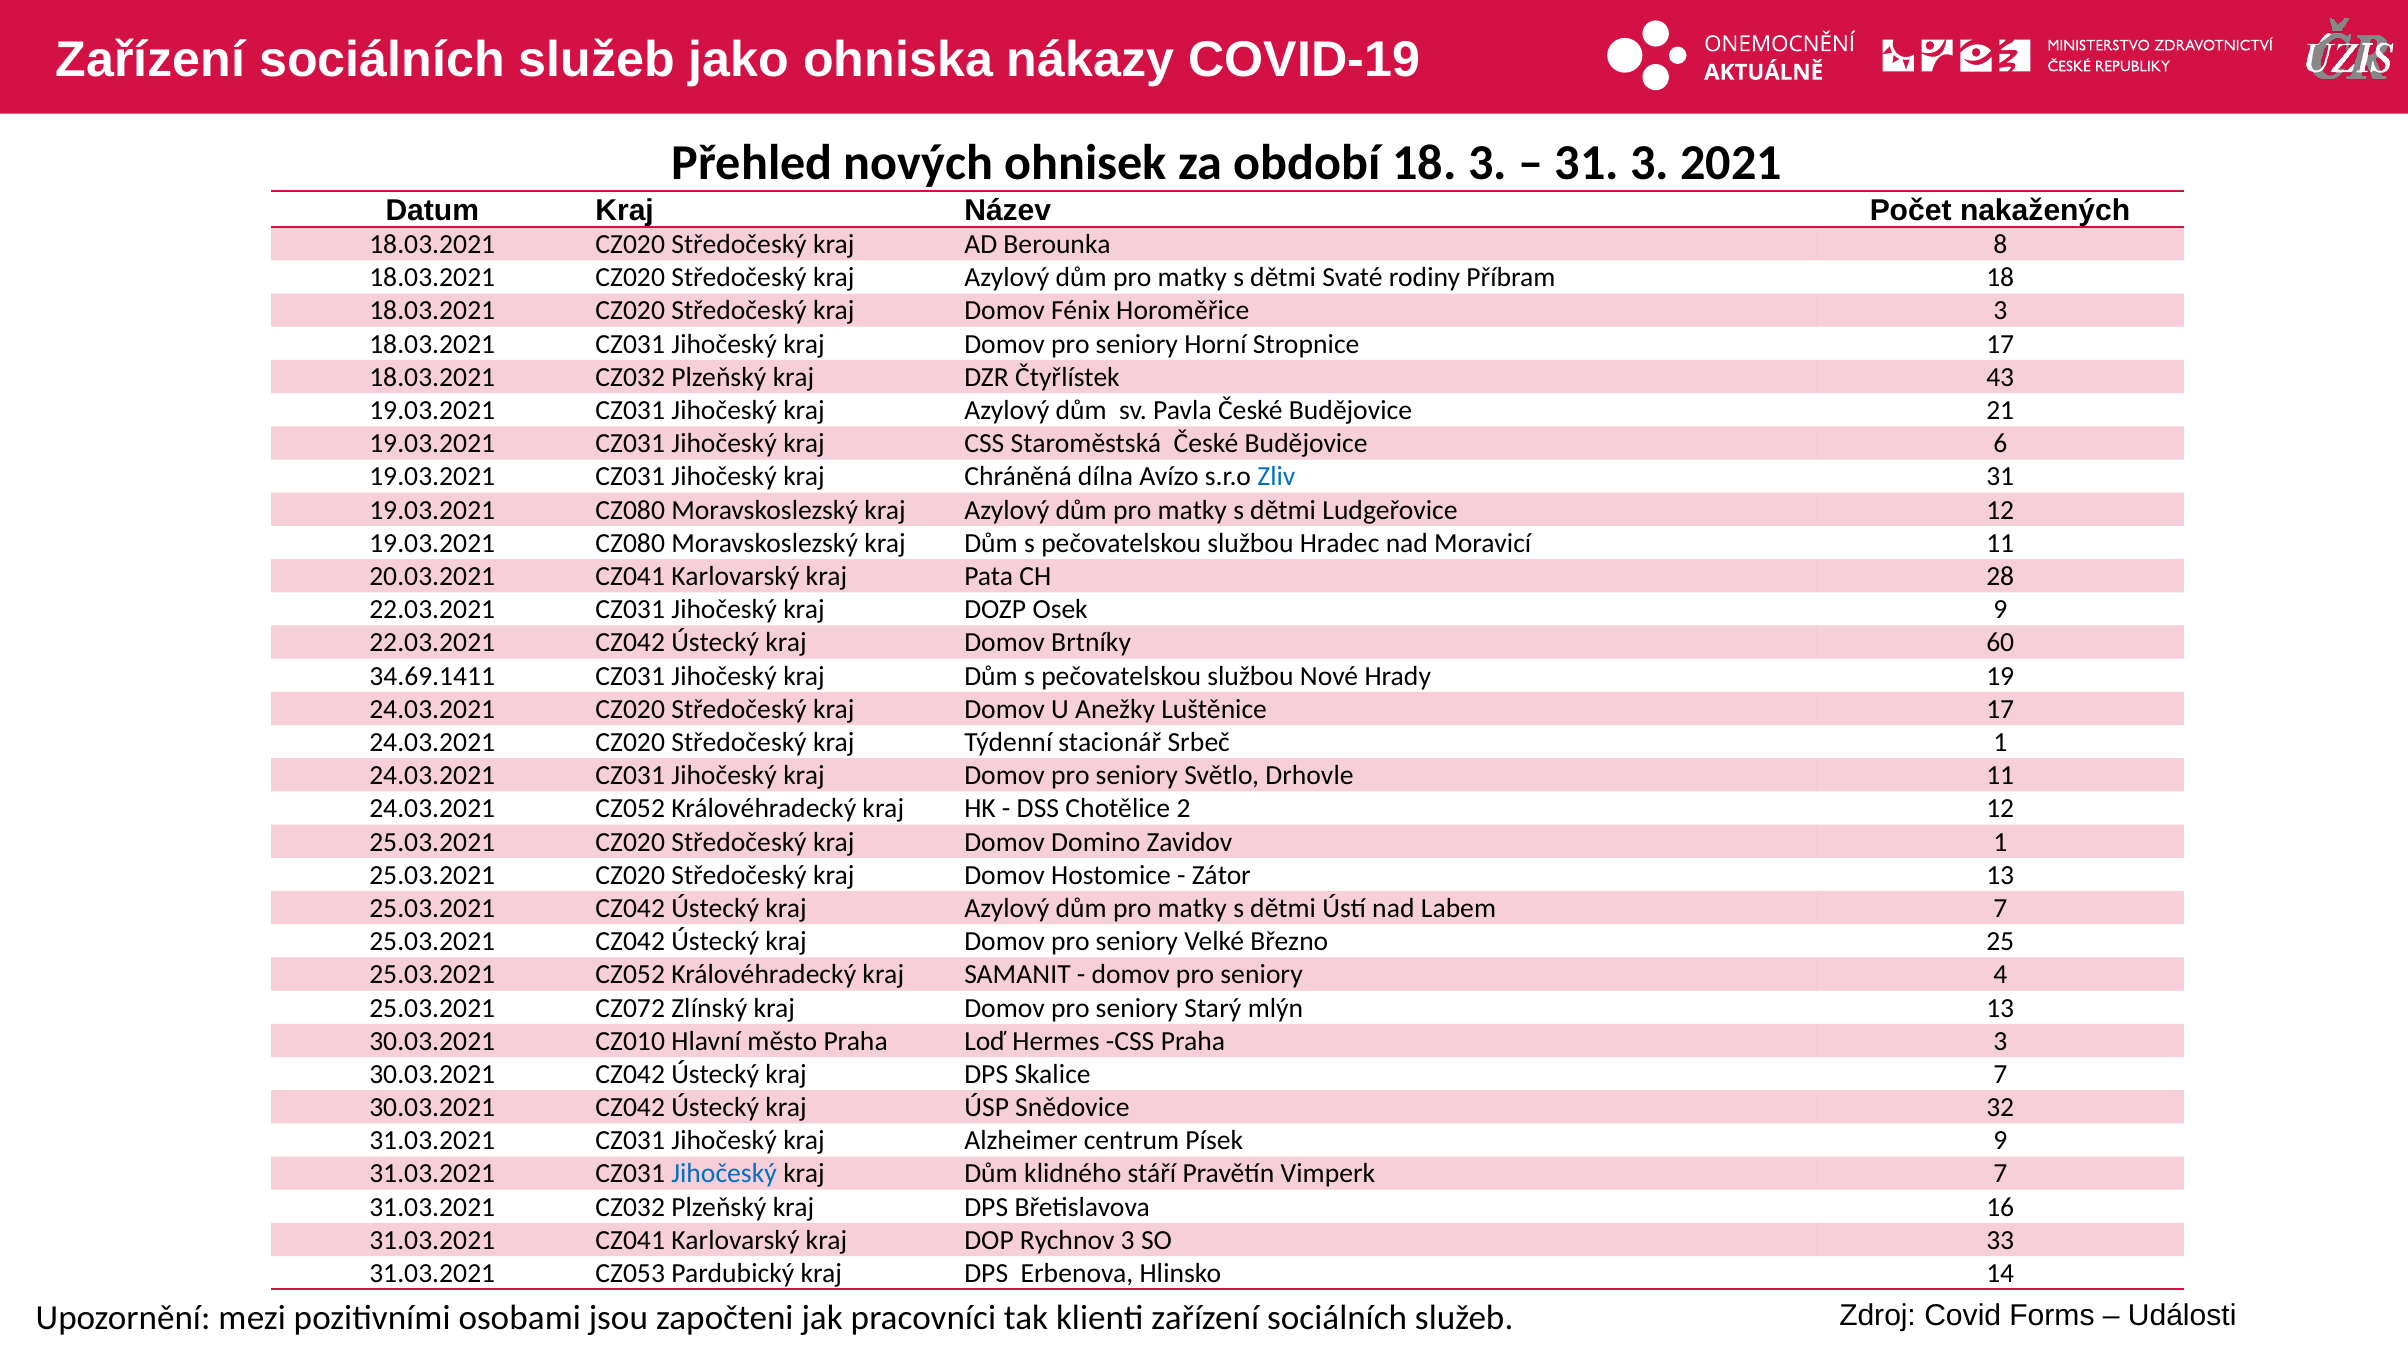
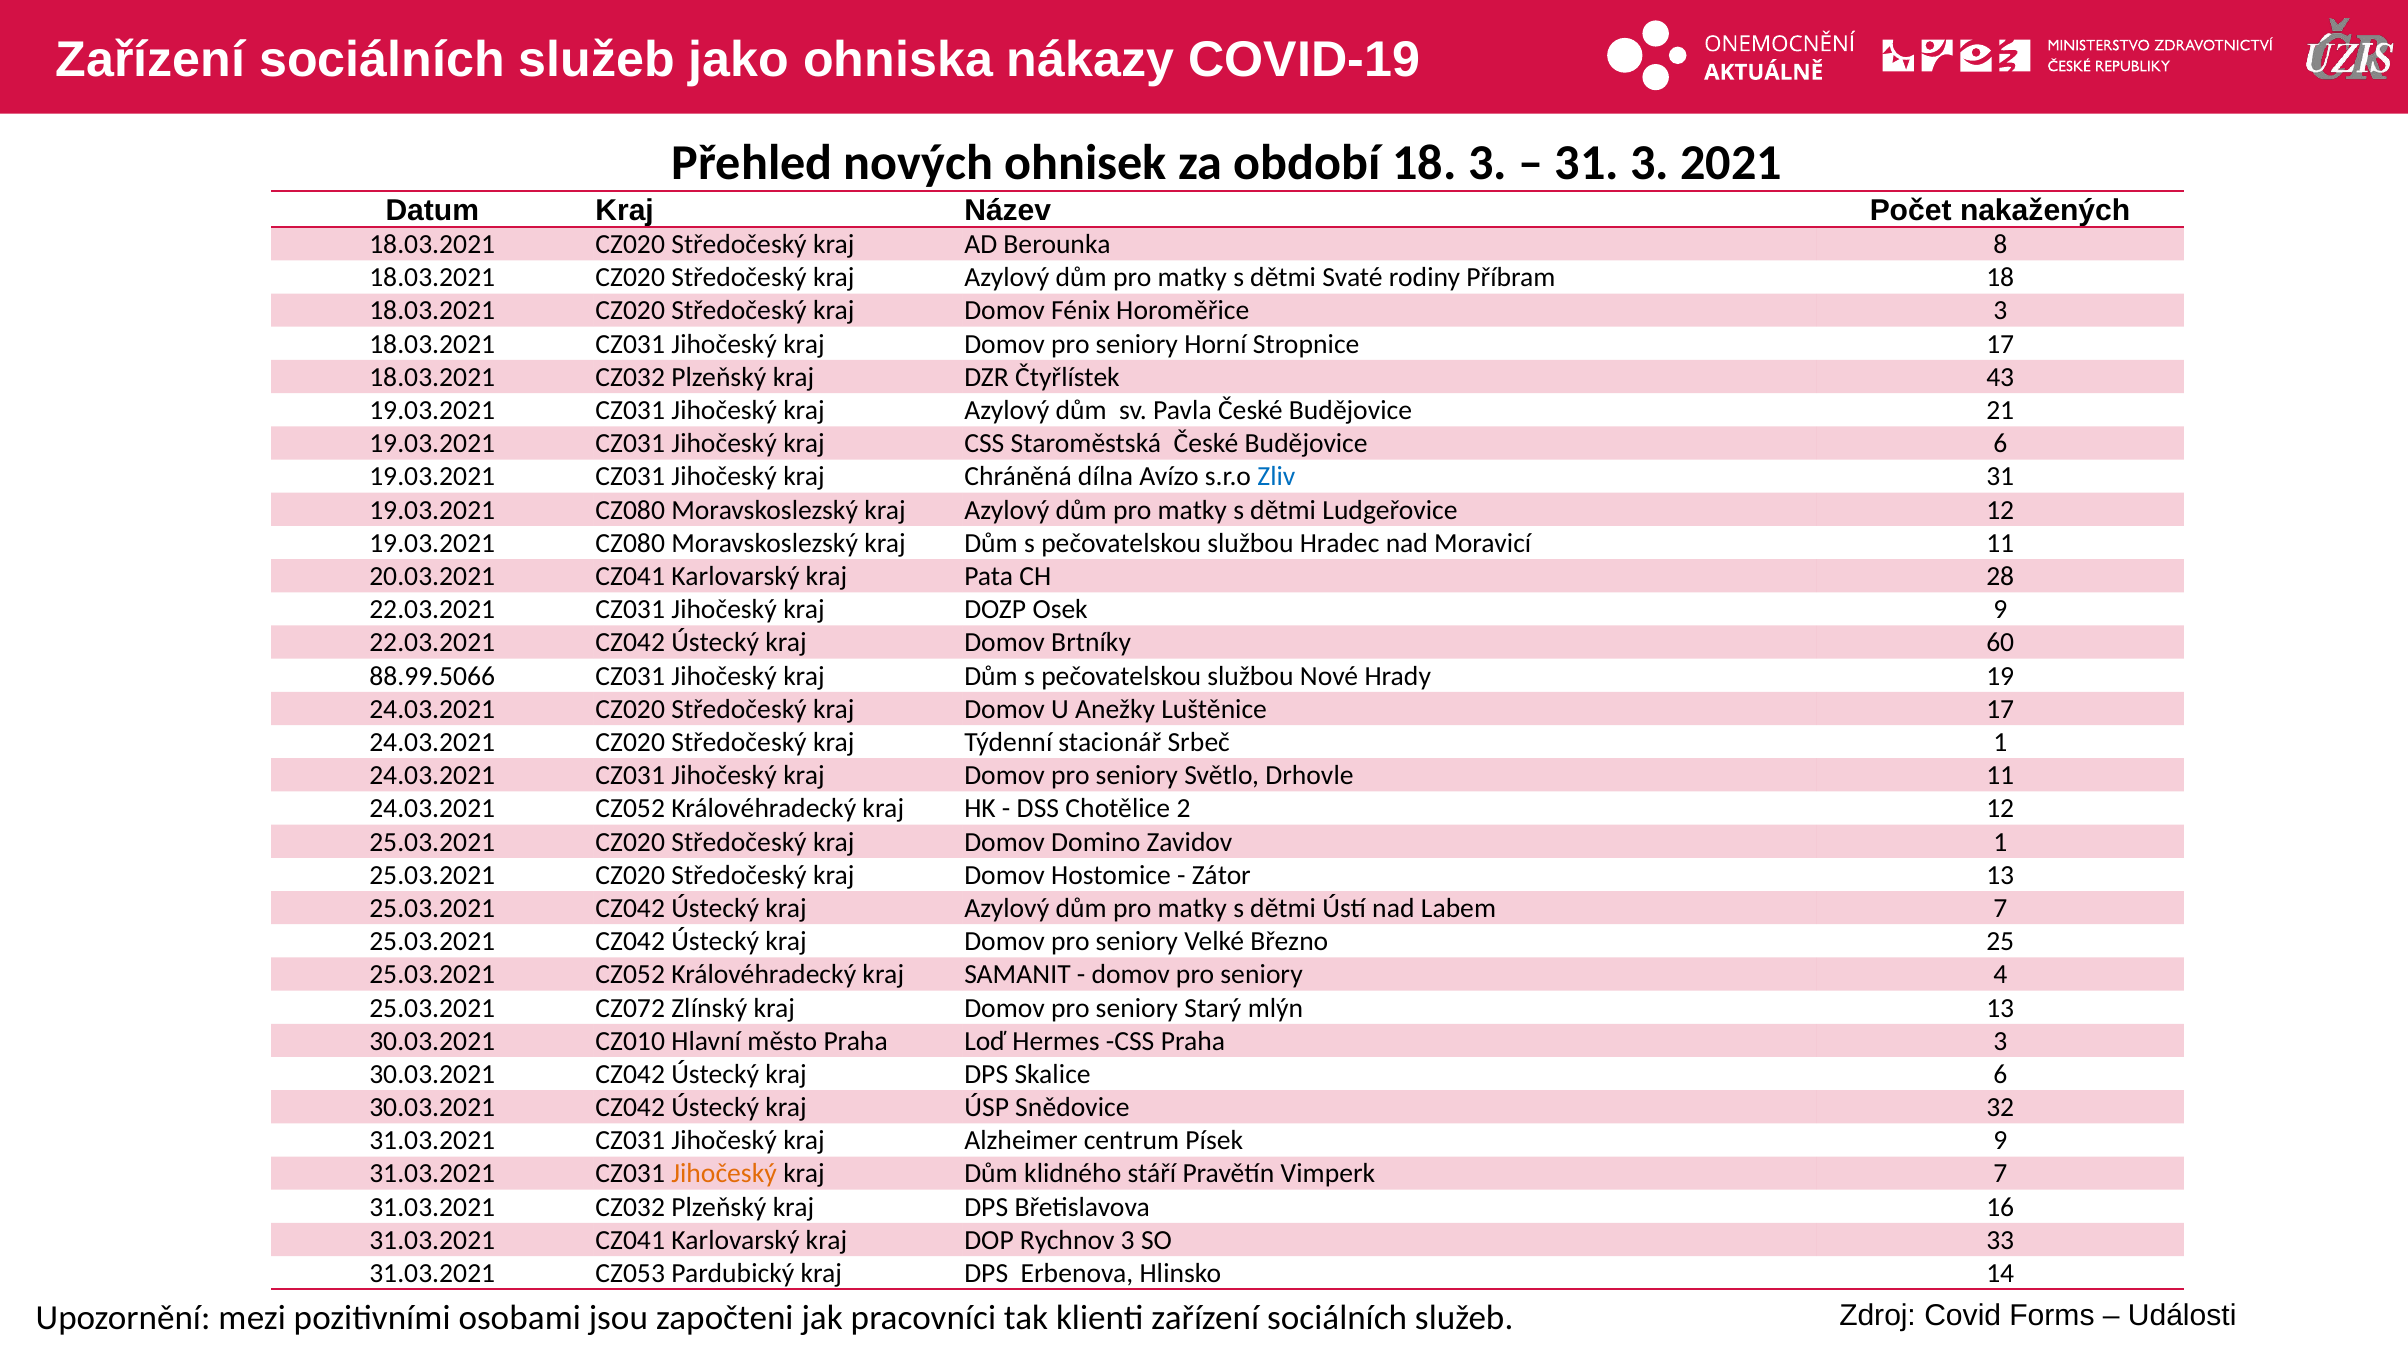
34.69.1411: 34.69.1411 -> 88.99.5066 (432, 676)
Skalice 7: 7 -> 6 (2000, 1075)
Jihočeský colour: blue -> orange (724, 1174)
